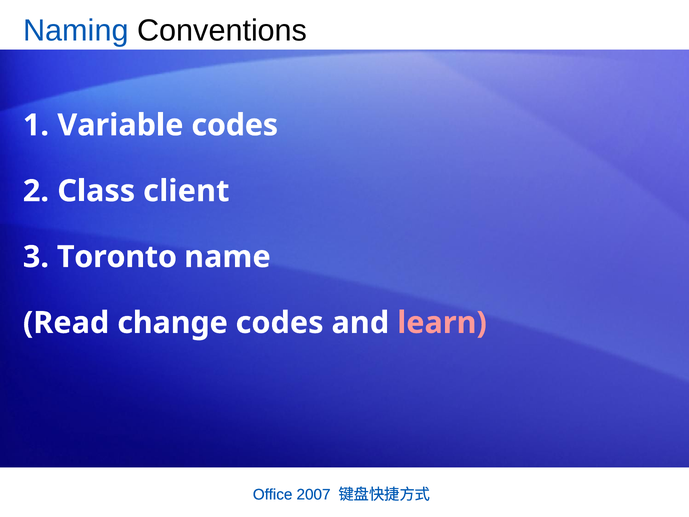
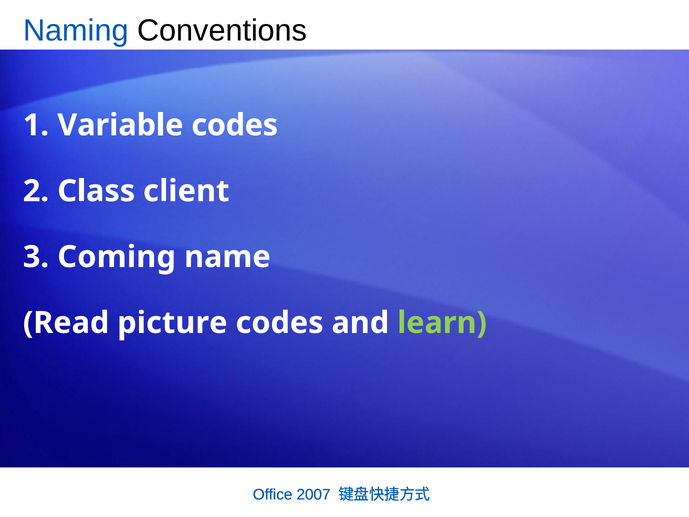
Toronto: Toronto -> Coming (117, 257)
change: change -> picture (172, 323)
learn colour: pink -> light green (442, 323)
